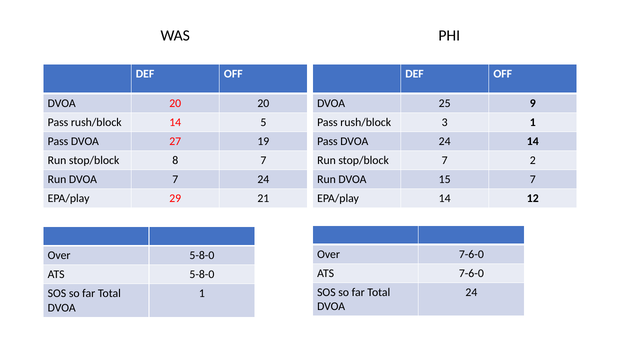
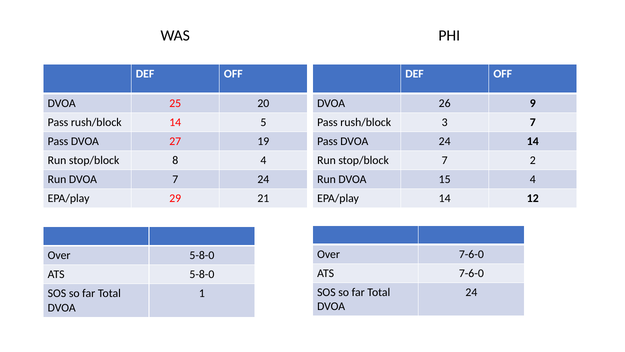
DVOA 20: 20 -> 25 (175, 103)
25: 25 -> 26 (445, 103)
3 1: 1 -> 7 (533, 122)
8 7: 7 -> 4 (263, 160)
15 7: 7 -> 4 (533, 179)
